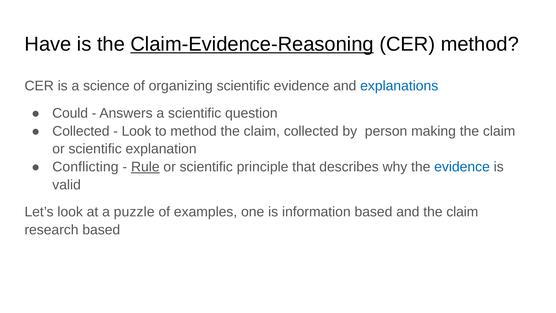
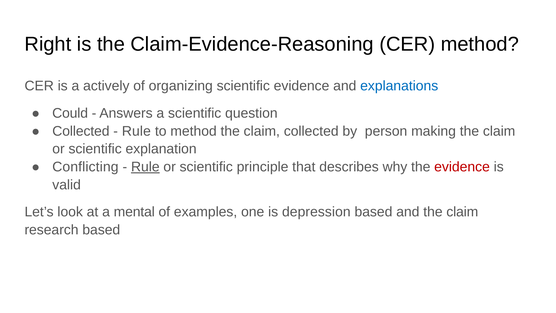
Have: Have -> Right (48, 44)
Claim-Evidence-Reasoning underline: present -> none (252, 44)
science: science -> actively (106, 86)
Look: Look -> Rule (136, 131)
evidence colour: blue -> red (462, 167)
puzzle: puzzle -> mental (134, 212)
information: information -> depression (316, 212)
